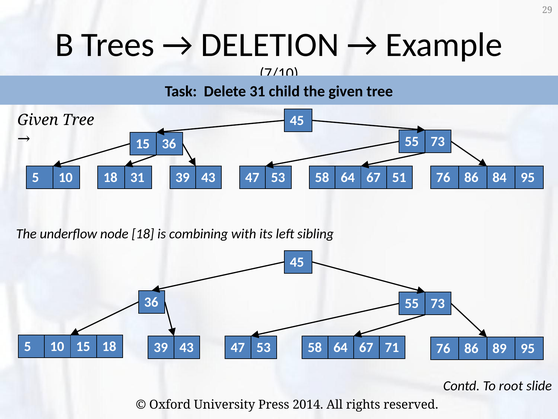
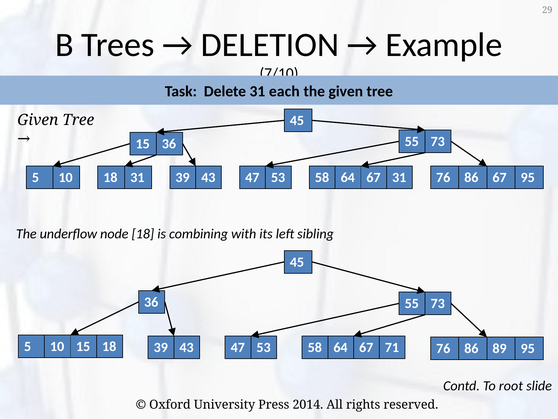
child: child -> each (284, 91)
67 51: 51 -> 31 (399, 177)
86 84: 84 -> 67 (500, 177)
